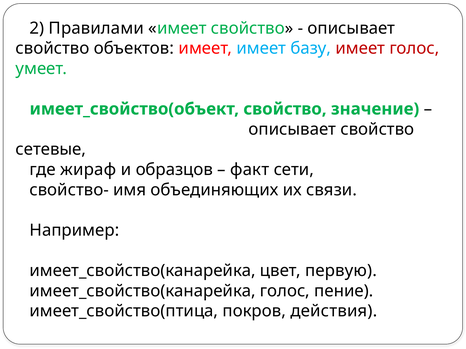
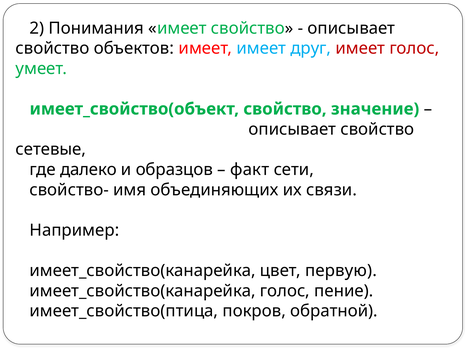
Правилами: Правилами -> Понимания (96, 28)
базу: базу -> друг (311, 48)
жираф: жираф -> далеко (88, 170)
действия: действия -> обратной (334, 312)
